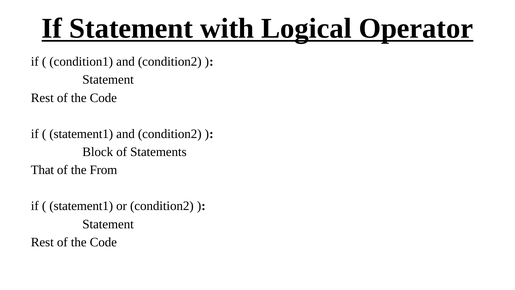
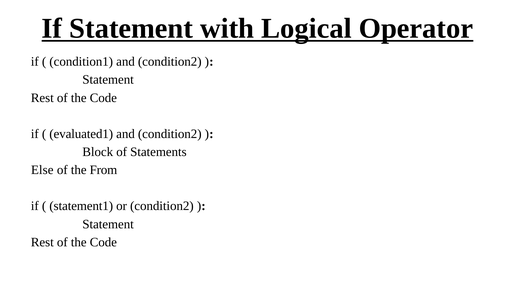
statement1: statement1 -> evaluated1 (81, 134)
That: That -> Else (42, 170)
